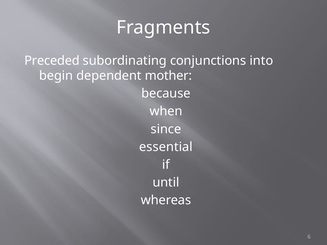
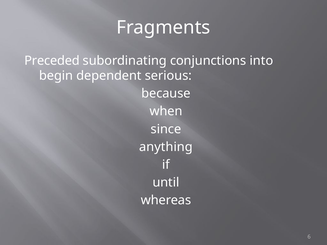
mother: mother -> serious (168, 76)
essential: essential -> anything (166, 147)
